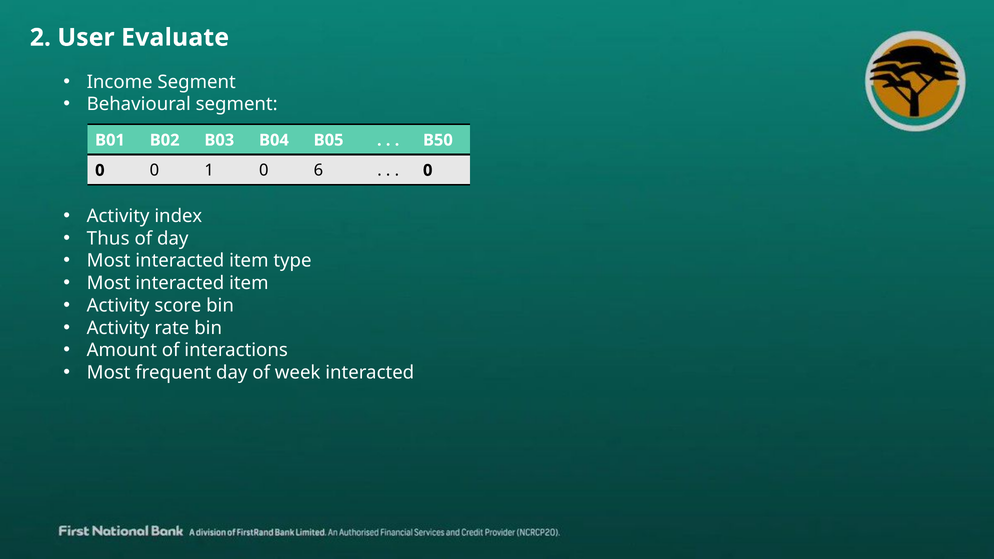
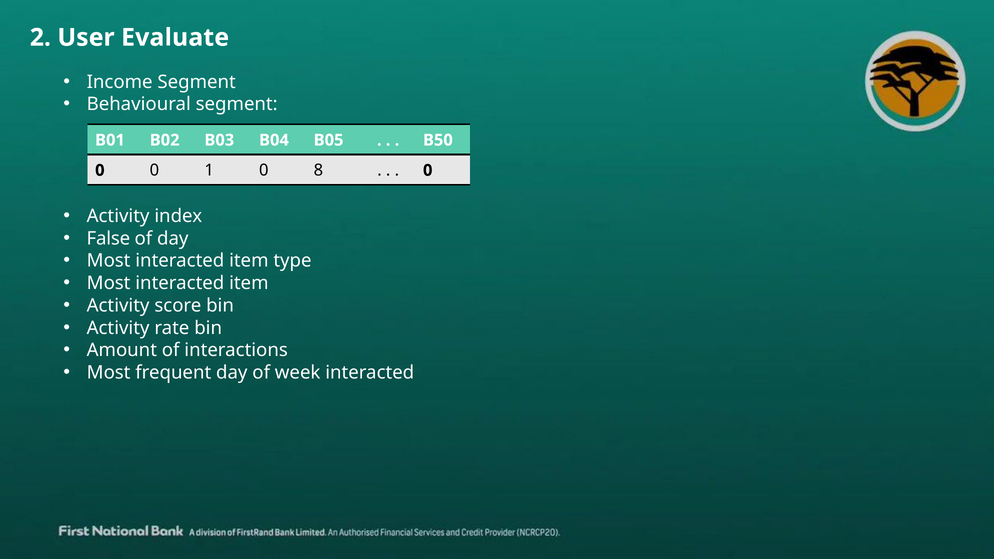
6: 6 -> 8 (318, 170)
Thus: Thus -> False (108, 238)
